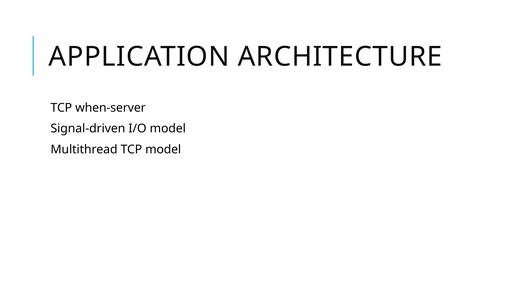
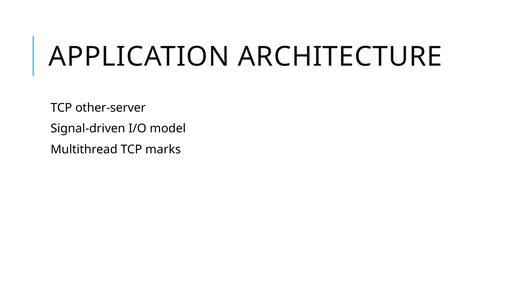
when-server: when-server -> other-server (110, 108)
TCP model: model -> marks (163, 150)
